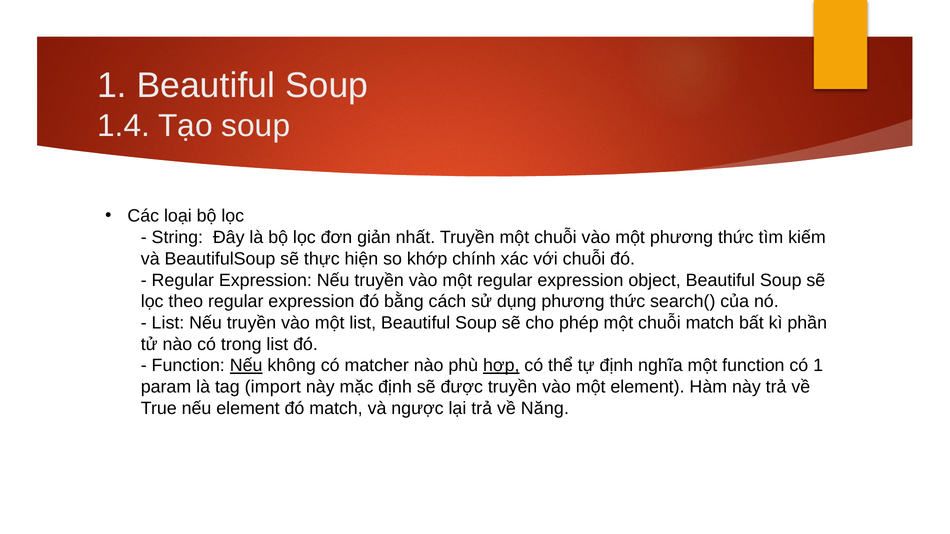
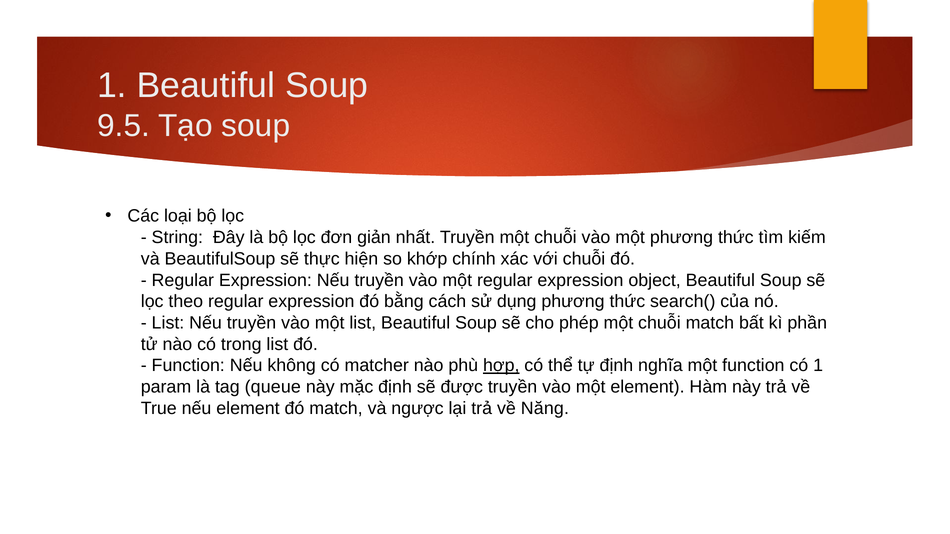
1.4: 1.4 -> 9.5 (124, 126)
Nếu underline: present -> none (246, 366)
import: import -> queue (273, 387)
